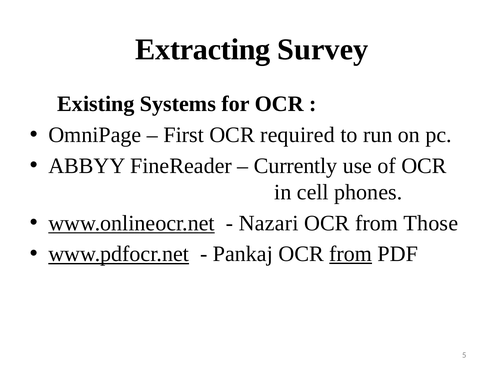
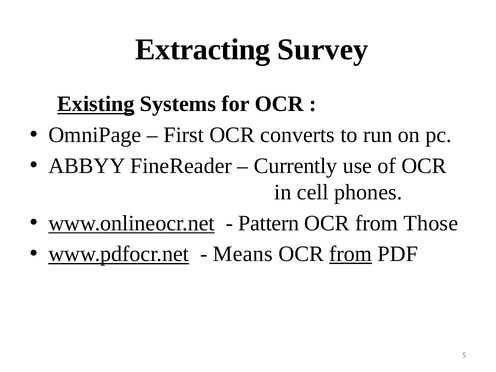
Existing underline: none -> present (96, 104)
required: required -> converts (298, 135)
Nazari: Nazari -> Pattern (269, 223)
Pankaj: Pankaj -> Means (243, 254)
